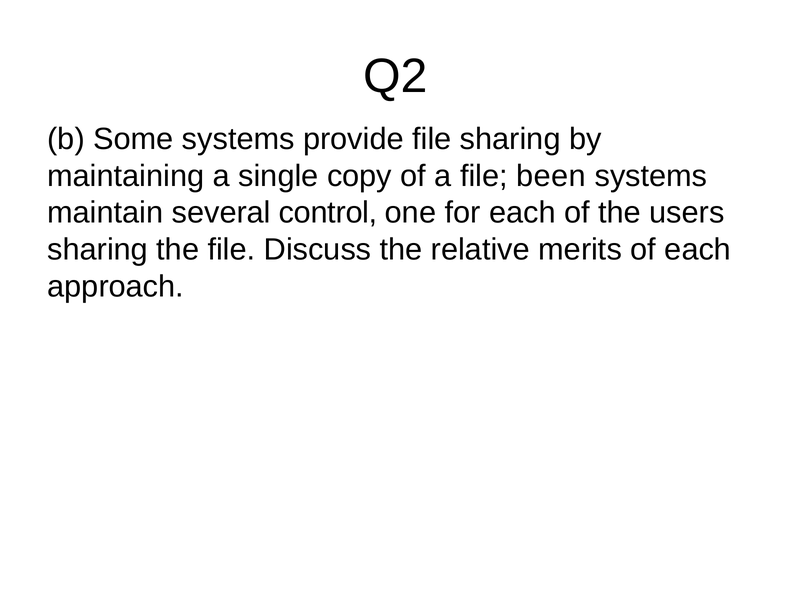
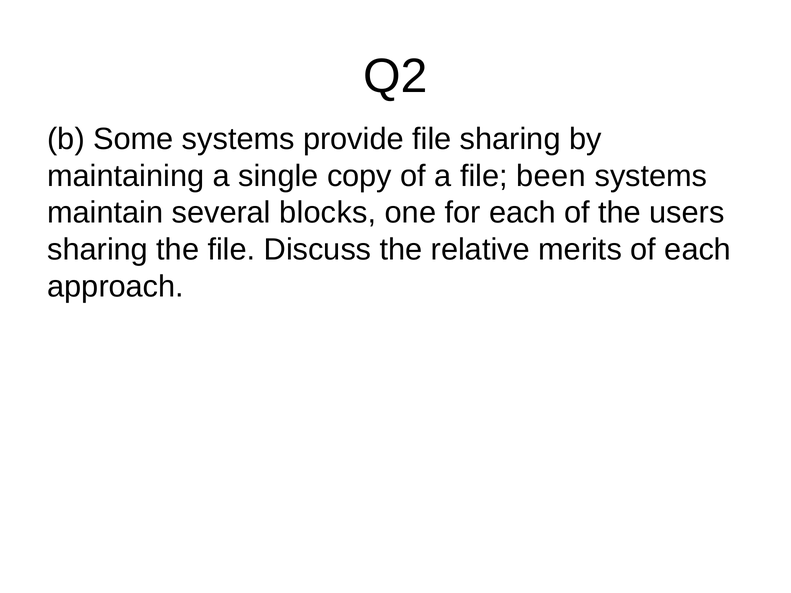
control: control -> blocks (328, 213)
